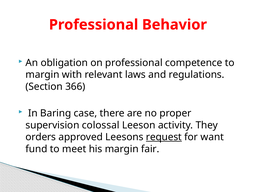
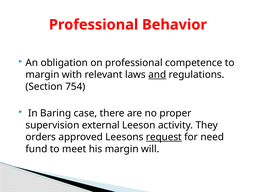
and underline: none -> present (157, 75)
366: 366 -> 754 (75, 87)
colossal: colossal -> external (101, 125)
want: want -> need (212, 137)
fair: fair -> will (150, 149)
